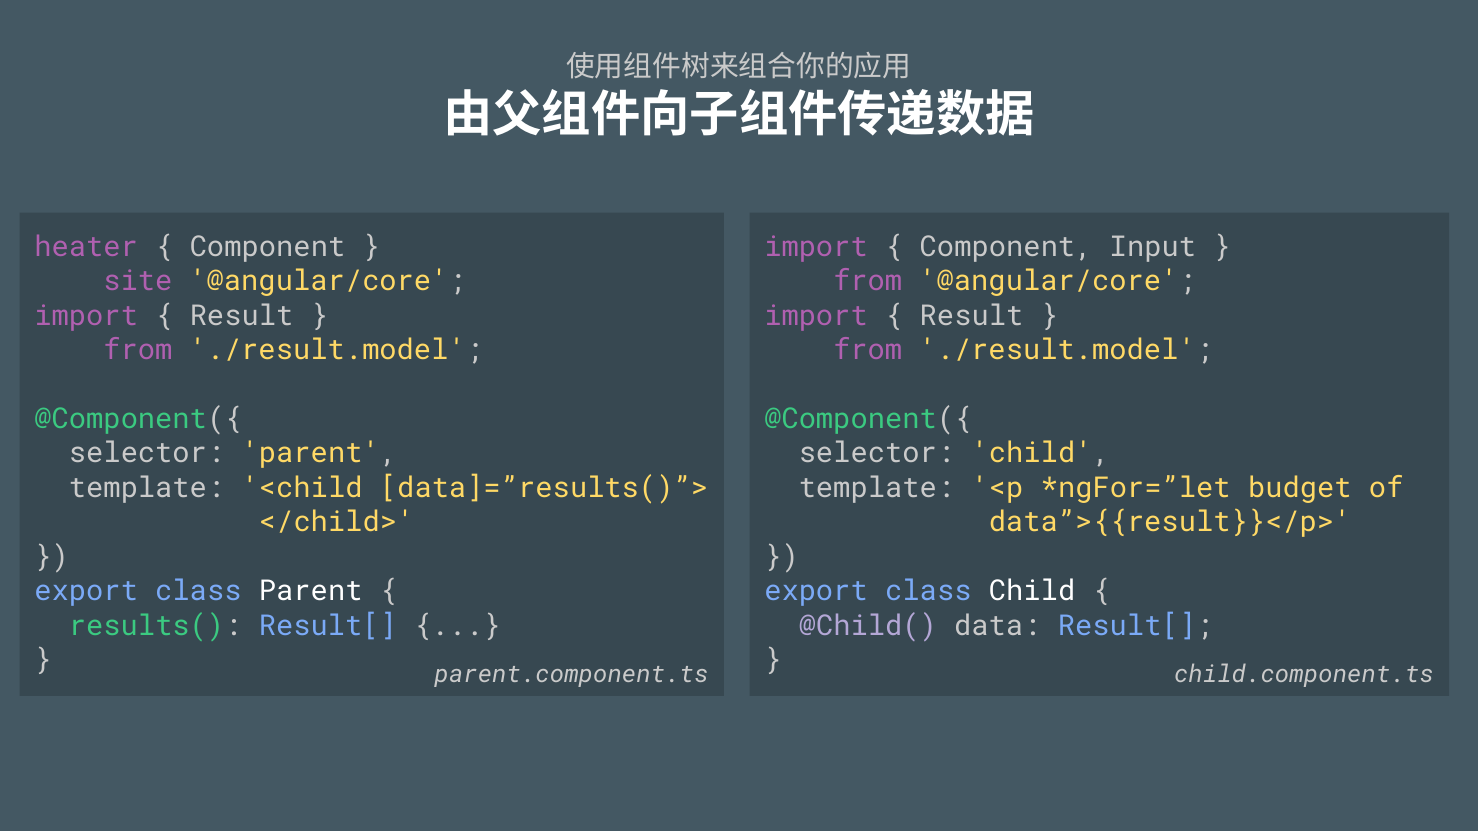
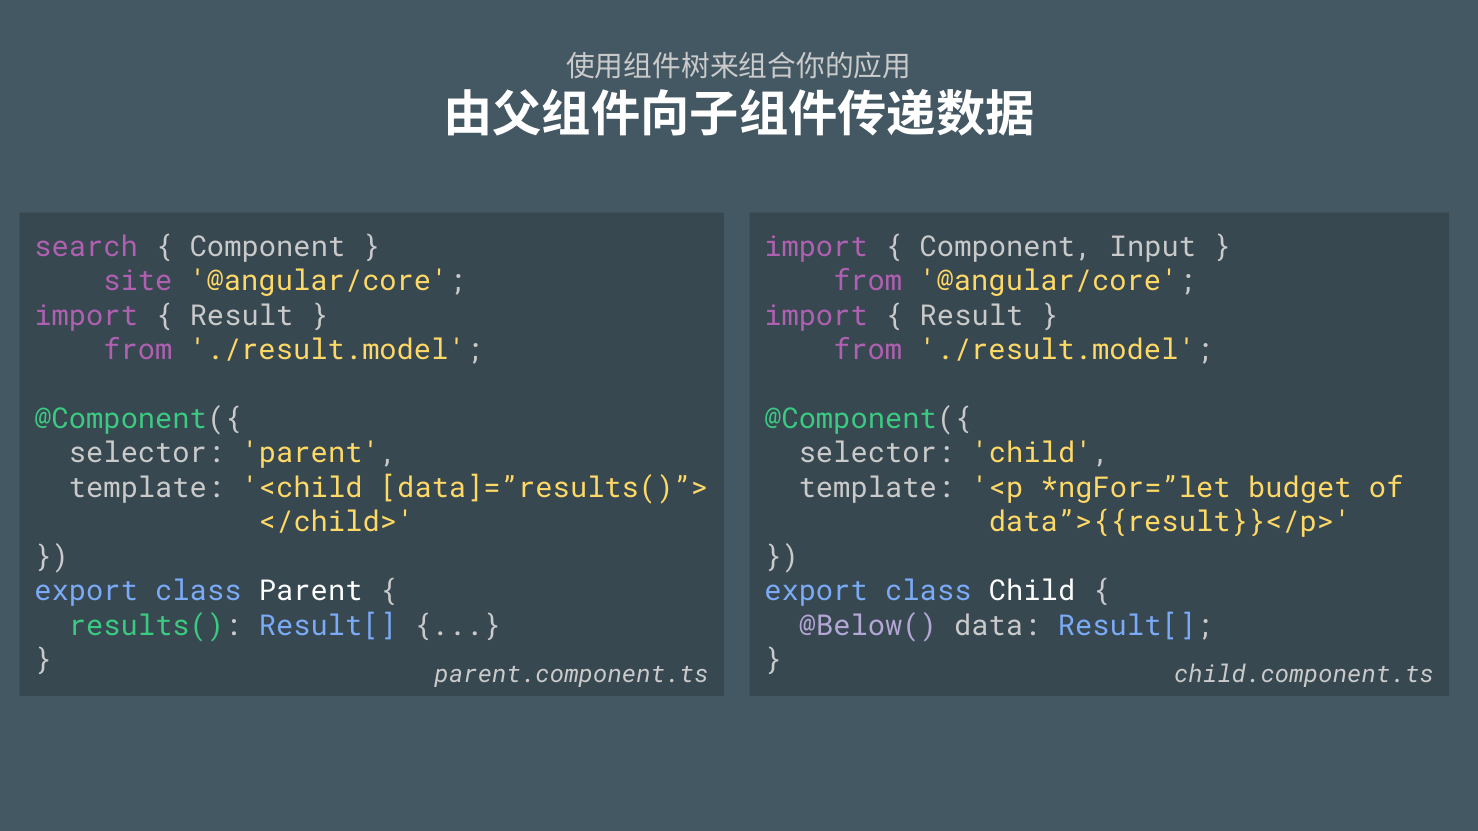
heater: heater -> search (86, 247)
@Child(: @Child( -> @Below( (868, 626)
